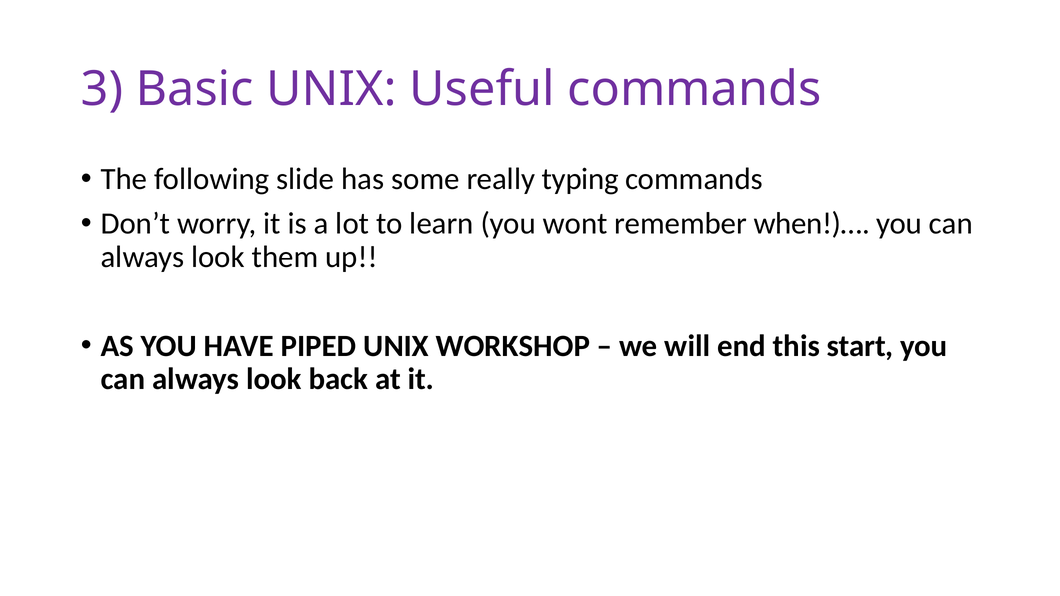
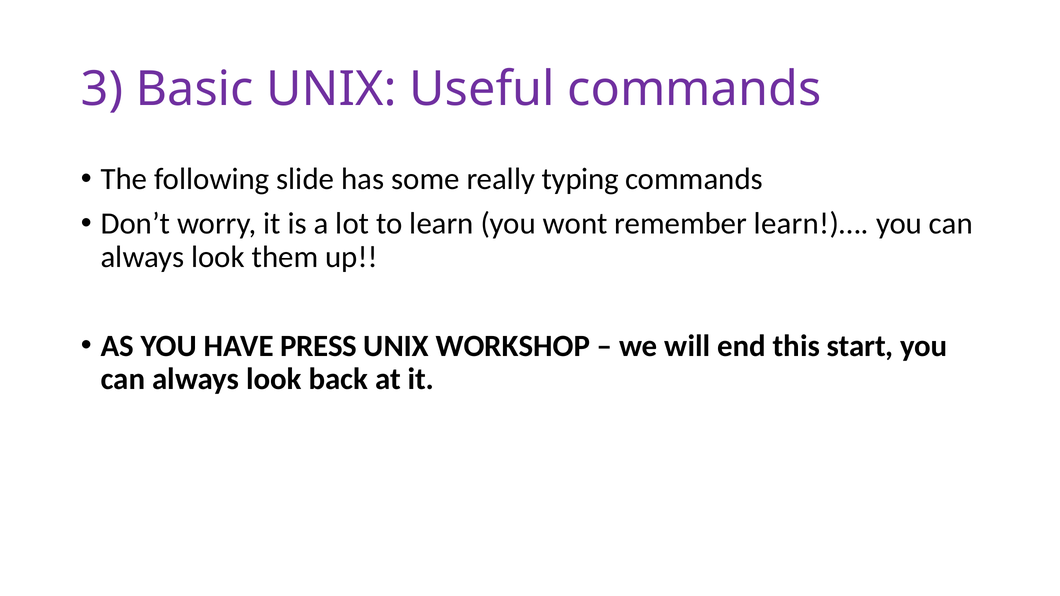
when!)…: when!)… -> learn!)… (811, 224)
PIPED: PIPED -> PRESS (319, 346)
